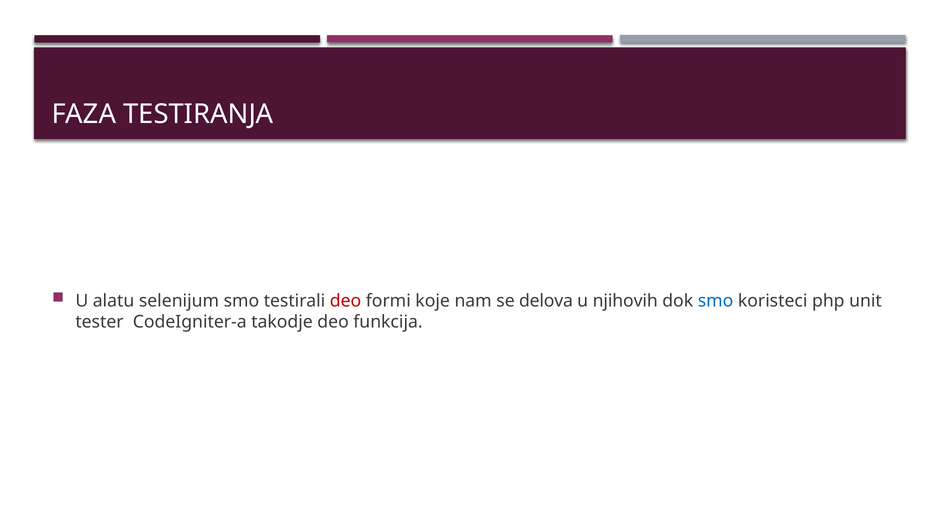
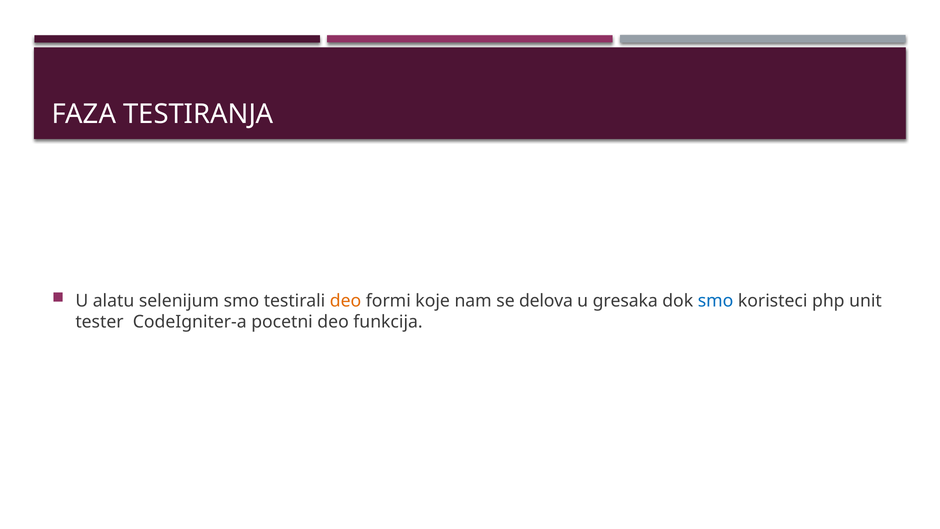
deo colour: red -> orange (346, 301)
njihovih: njihovih -> gresaka (625, 301)
takodje: takodje -> pocetni (282, 322)
